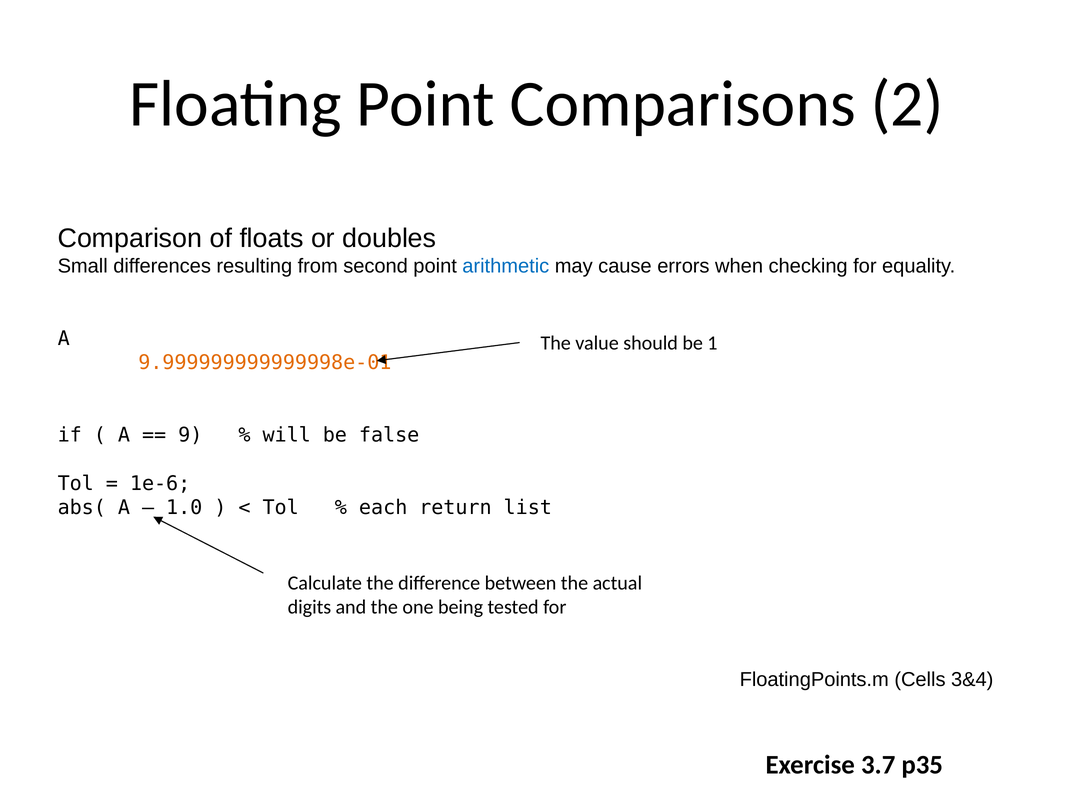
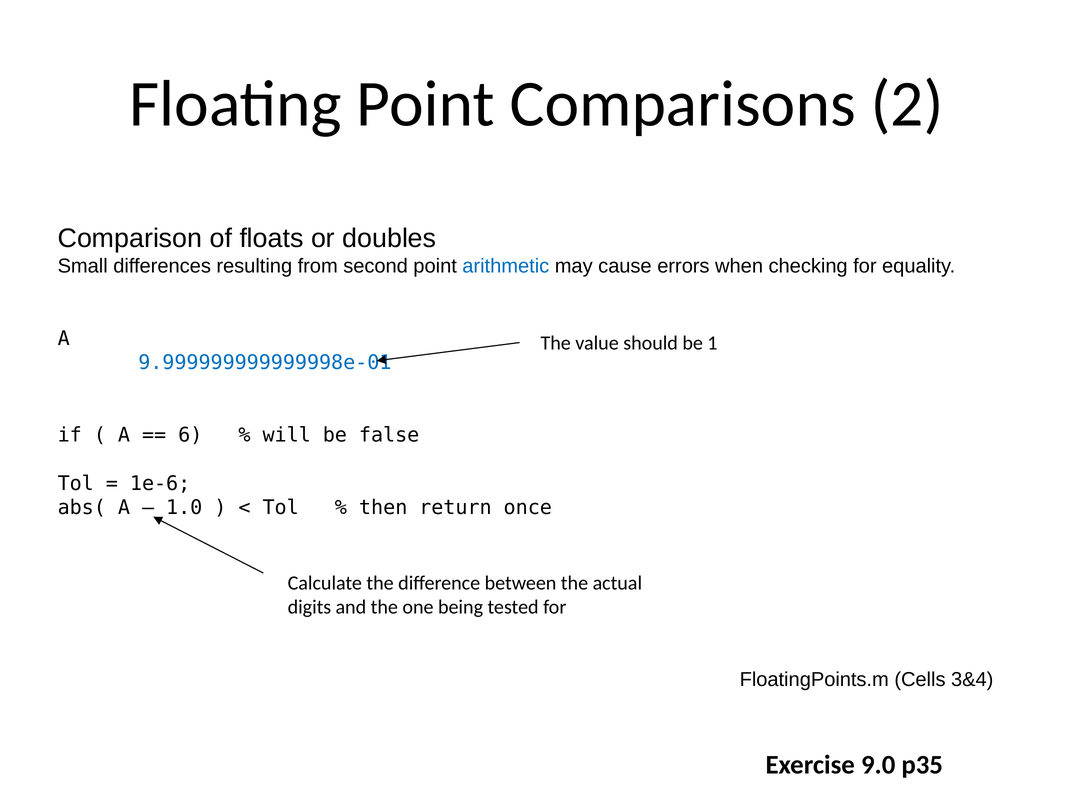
9.999999999999998e-01 colour: orange -> blue (265, 362)
9: 9 -> 6 (190, 435)
each: each -> then (383, 507)
list: list -> once (528, 507)
3.7: 3.7 -> 9.0 (878, 764)
